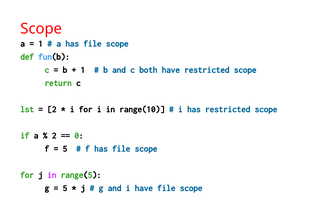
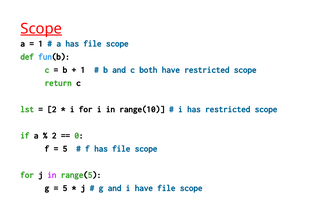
Scope underline: none -> present (41, 29)
